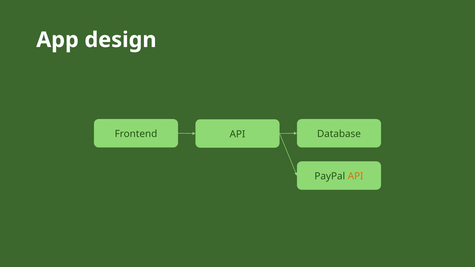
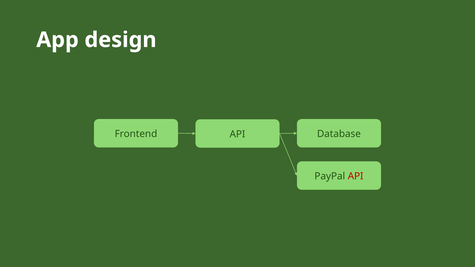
API colour: orange -> red (356, 176)
